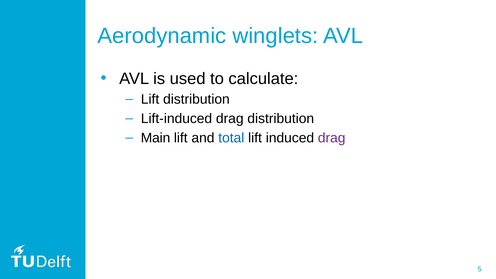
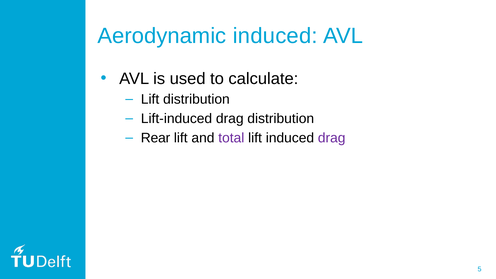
Aerodynamic winglets: winglets -> induced (275, 36)
Main: Main -> Rear (156, 138)
total colour: blue -> purple (231, 138)
